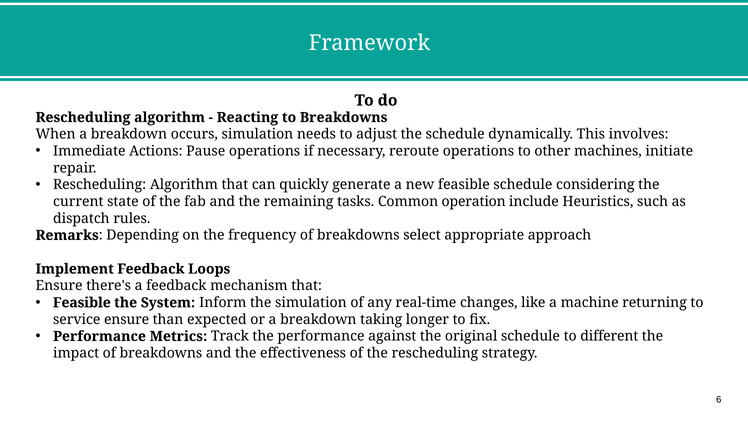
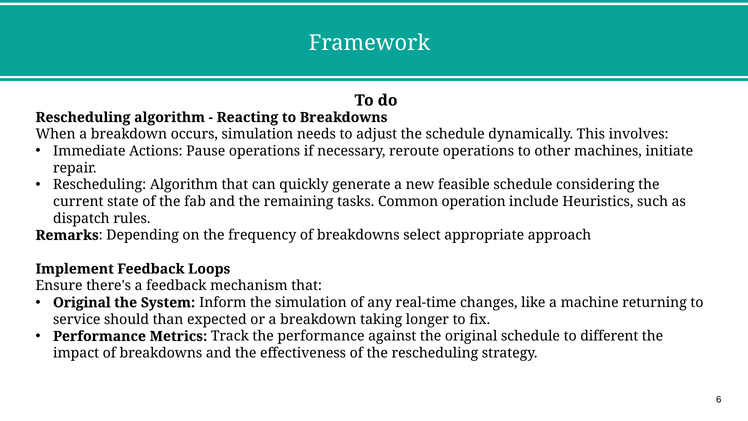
Feasible: Feasible -> Original (82, 302)
service ensure: ensure -> should (127, 319)
